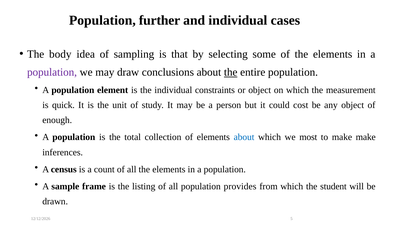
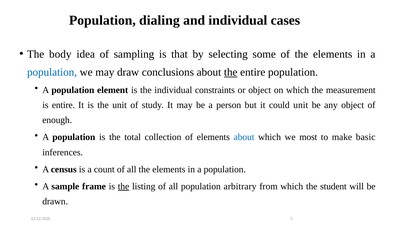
further: further -> dialing (159, 20)
population colour: purple -> blue (52, 72)
is quick: quick -> entire (63, 105)
could cost: cost -> unit (301, 105)
make make: make -> basic (366, 137)
the underline: none -> present (124, 186)
provides: provides -> arbitrary (240, 186)
